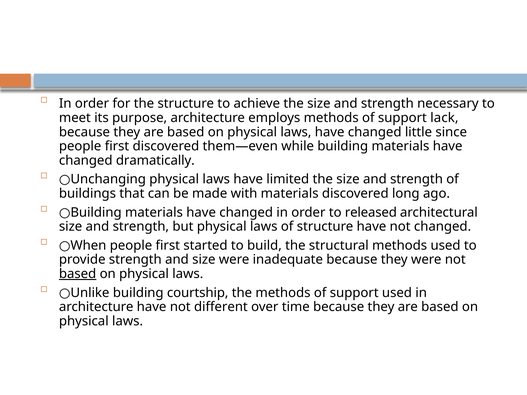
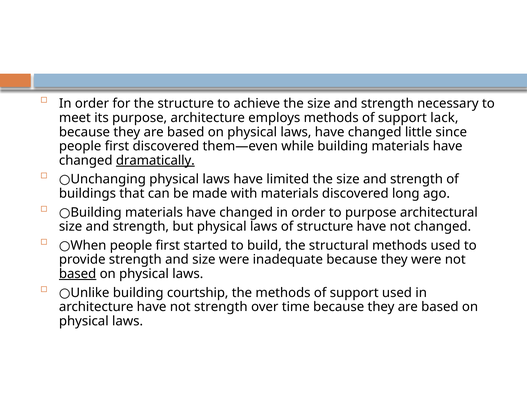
dramatically underline: none -> present (155, 161)
to released: released -> purpose (371, 212)
not different: different -> strength (221, 307)
